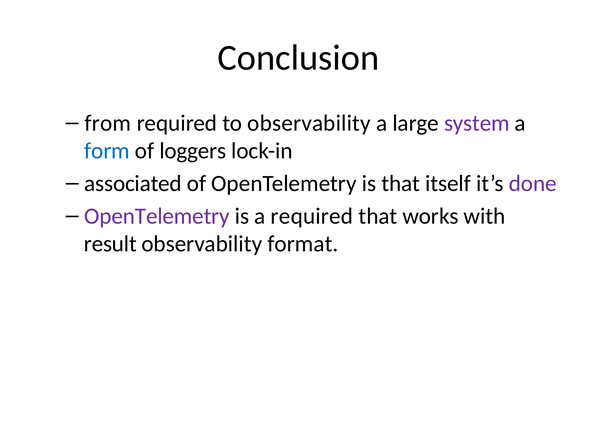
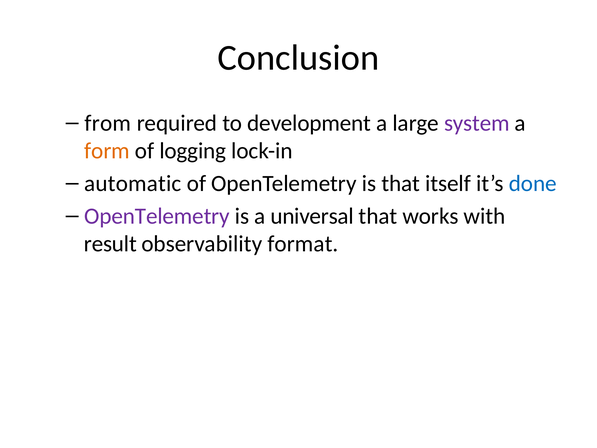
to observability: observability -> development (309, 123)
form colour: blue -> orange (107, 151)
loggers: loggers -> logging (193, 151)
associated: associated -> automatic (133, 183)
done colour: purple -> blue (533, 183)
a required: required -> universal (312, 216)
